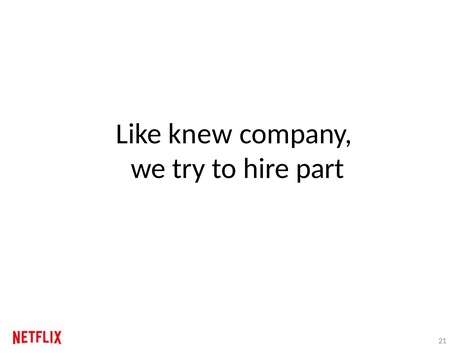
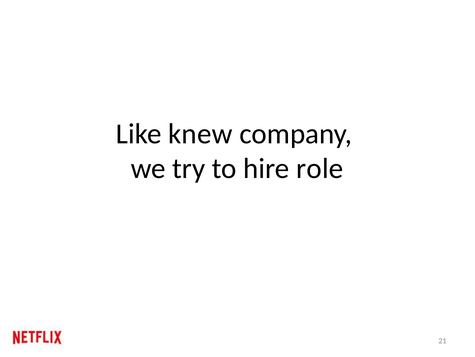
part: part -> role (320, 168)
